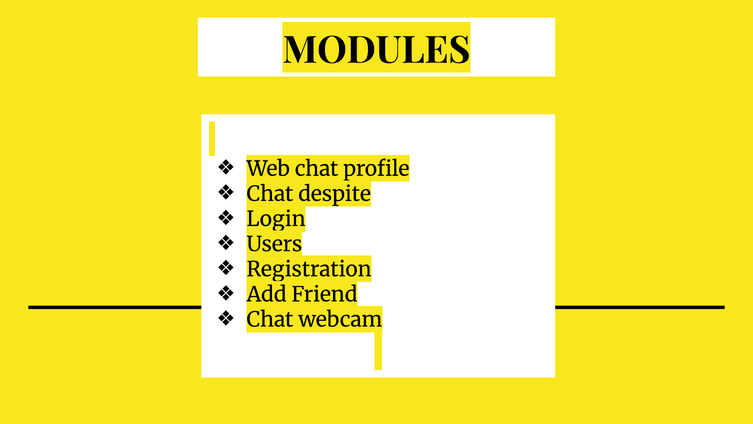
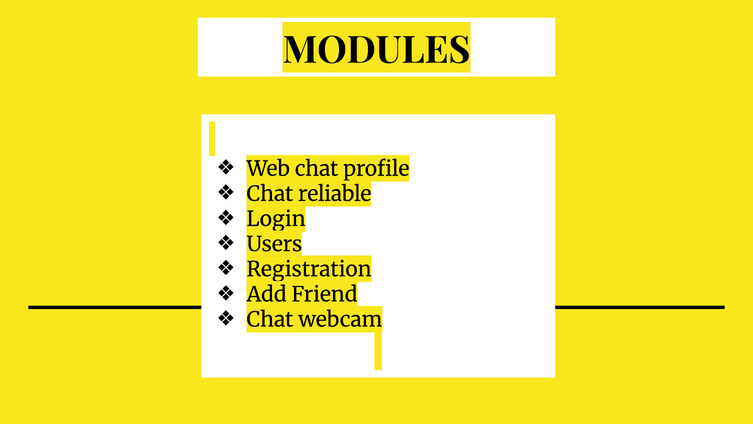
despite: despite -> reliable (335, 194)
